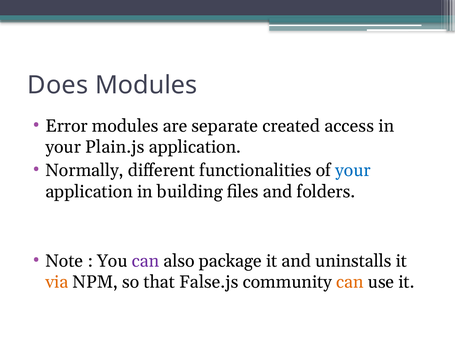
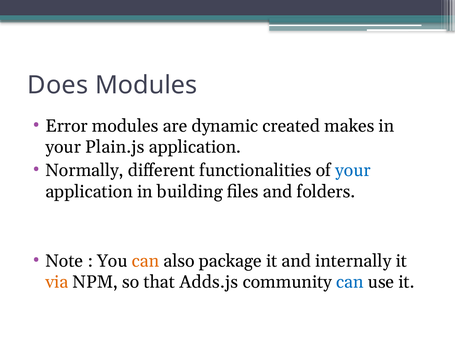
separate: separate -> dynamic (225, 126)
access: access -> makes (349, 126)
can colour: purple -> orange (146, 261)
uninstalls: uninstalls -> internally (353, 261)
False.js: False.js -> Adds.js (209, 282)
can colour: orange -> blue (350, 282)
